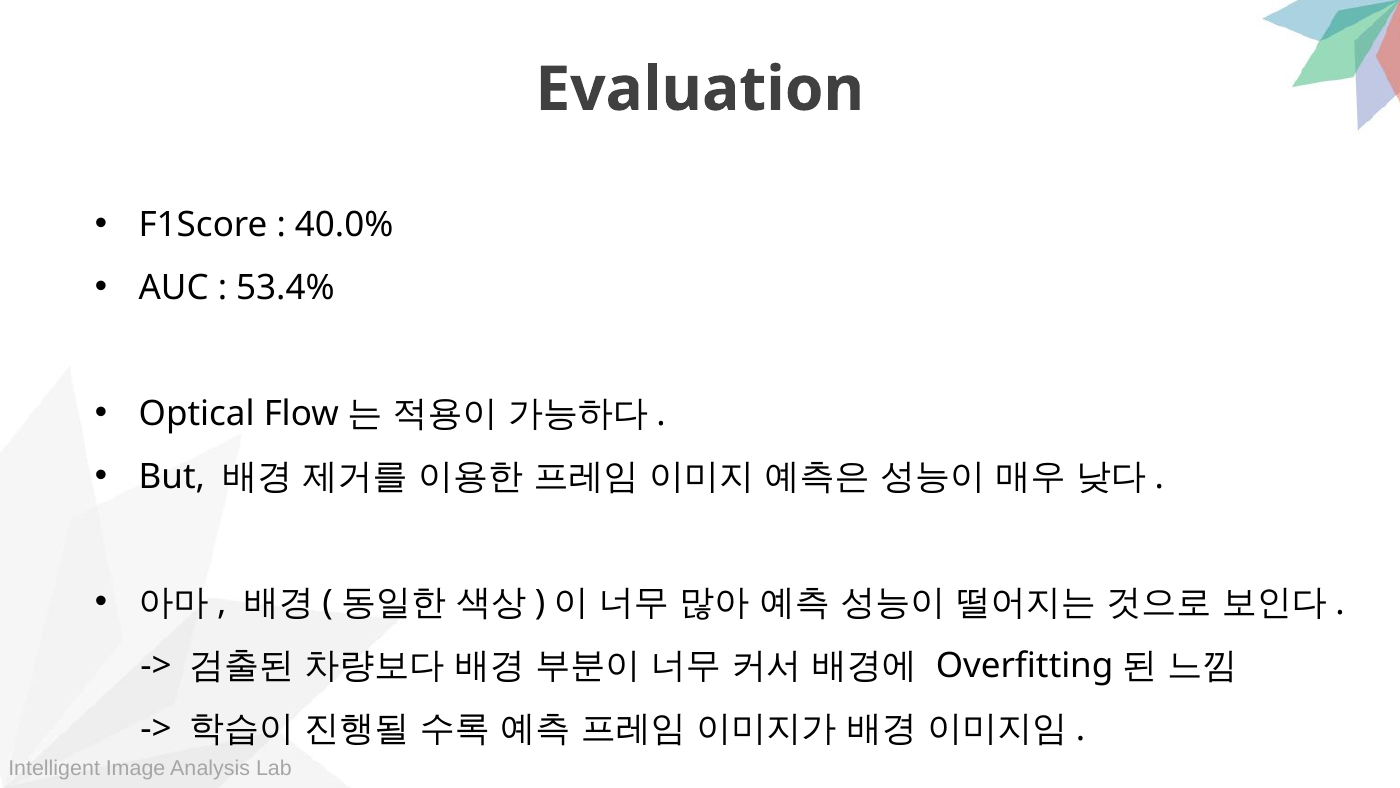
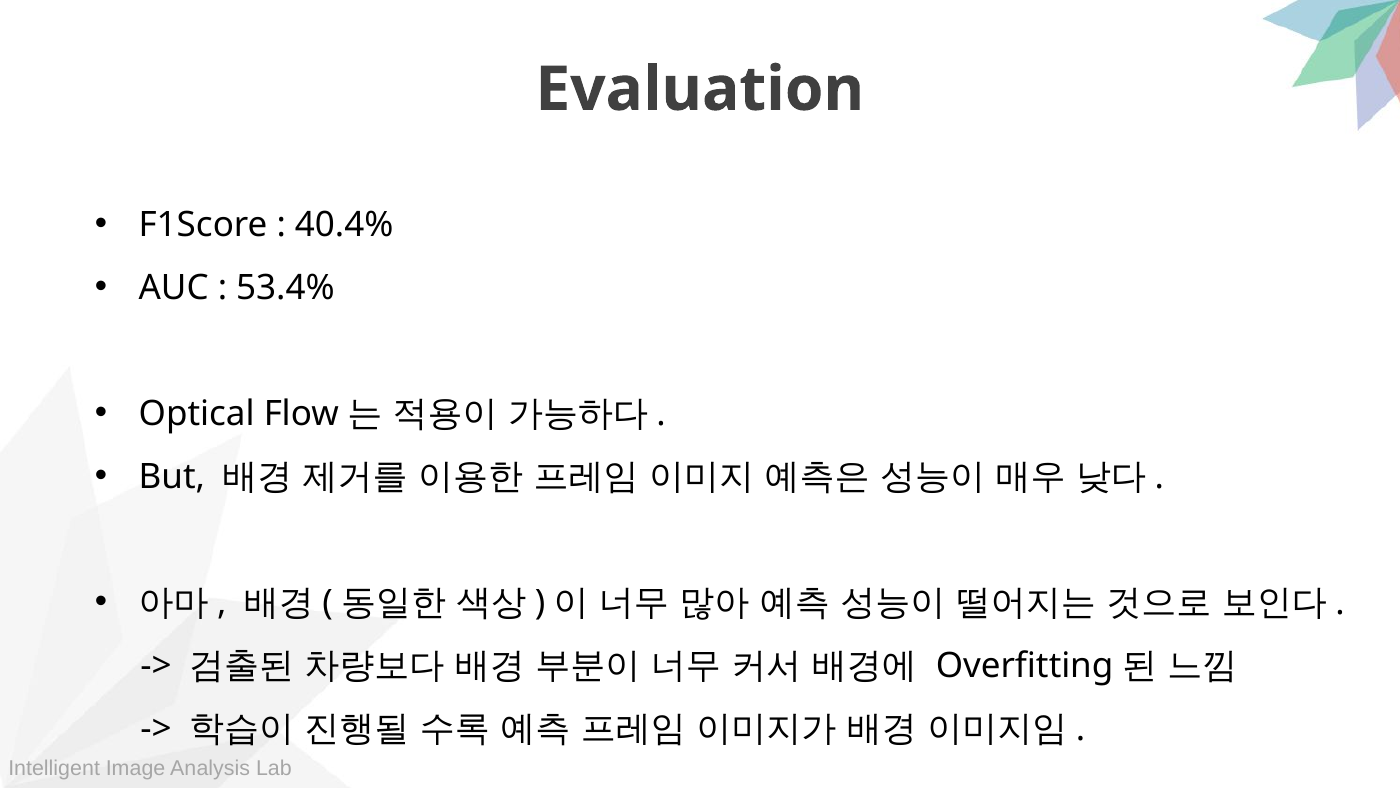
40.0%: 40.0% -> 40.4% (344, 225)
